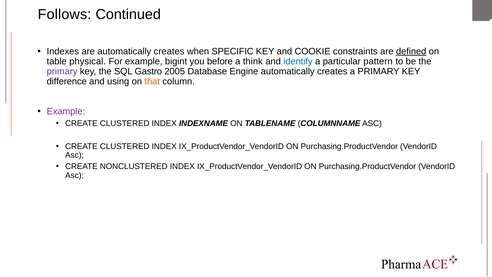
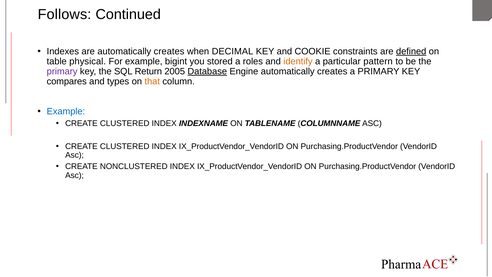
SPECIFIC: SPECIFIC -> DECIMAL (233, 51)
before: before -> stored (220, 61)
think: think -> roles (253, 61)
identify colour: blue -> orange (298, 61)
Gastro: Gastro -> Return (148, 71)
Database underline: none -> present (207, 71)
difference: difference -> compares (67, 81)
using: using -> types (118, 81)
Example colour: purple -> blue (66, 111)
